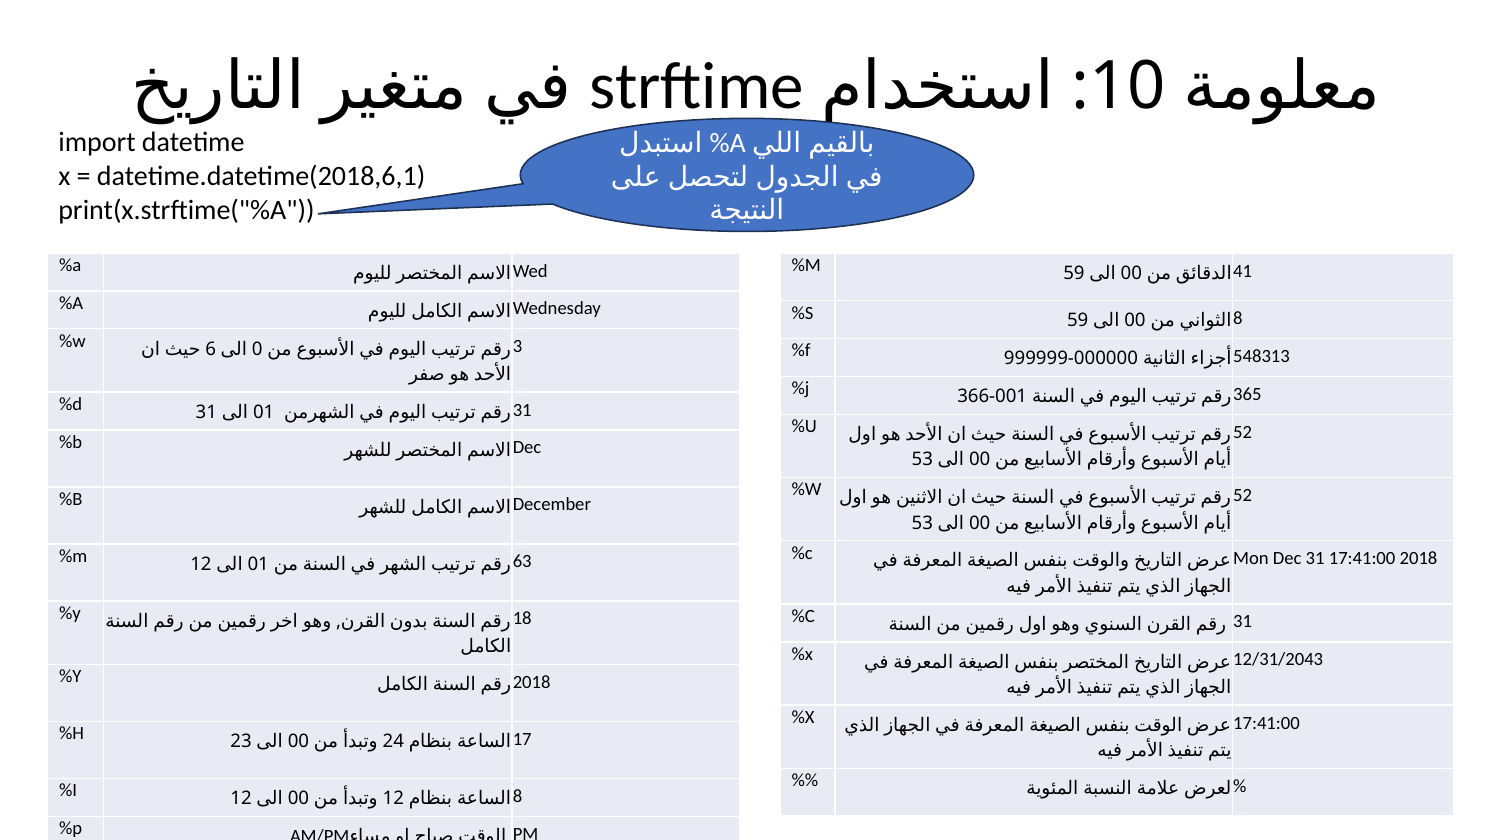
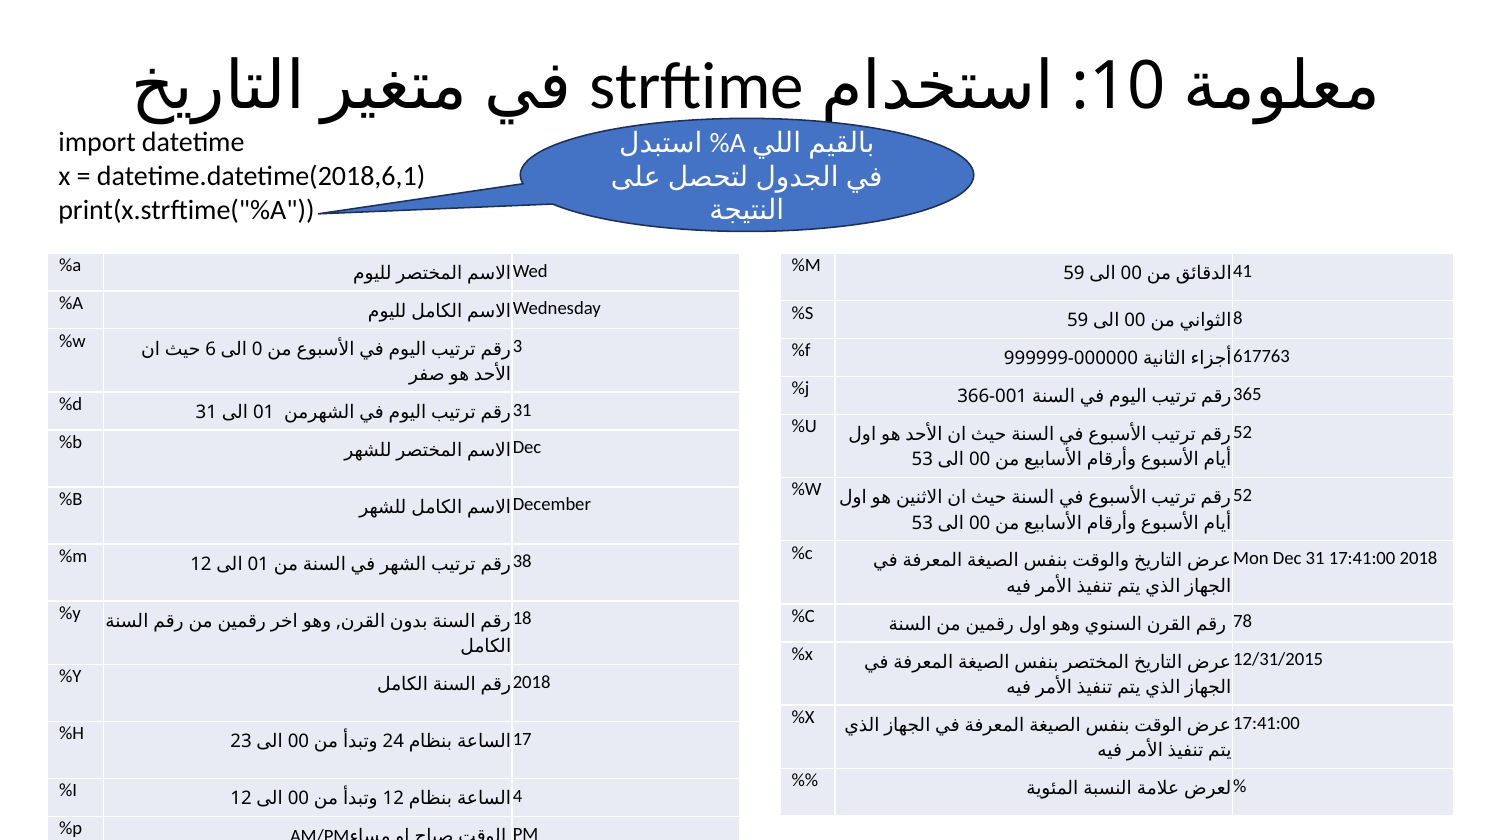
548313: 548313 -> 617763 (1262, 356)
63: 63 -> 38 (522, 562)
31: 31 -> 78 (1243, 622)
12/31/2043: 12/31/2043 -> 12/31/2015 (1278, 660)
12 8: 8 -> 4 (517, 796)
